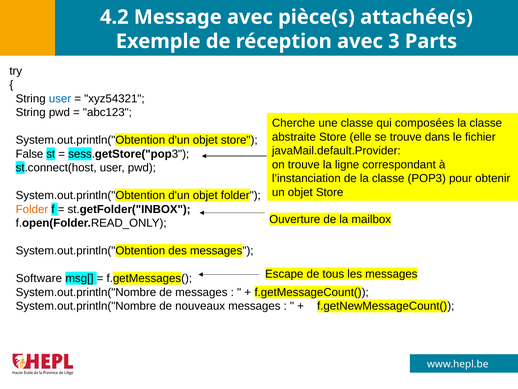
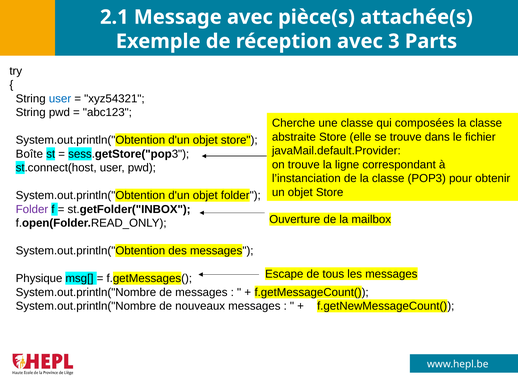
4.2: 4.2 -> 2.1 (114, 17)
False: False -> Boîte (29, 154)
Folder colour: orange -> purple (32, 209)
Software: Software -> Physique (39, 278)
